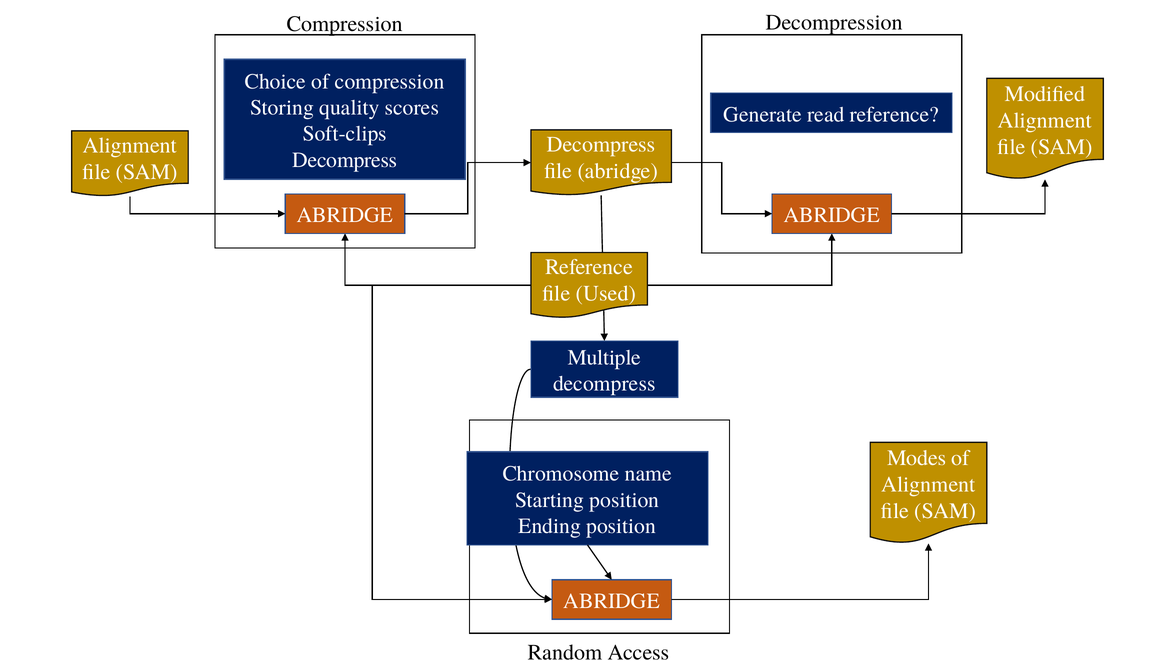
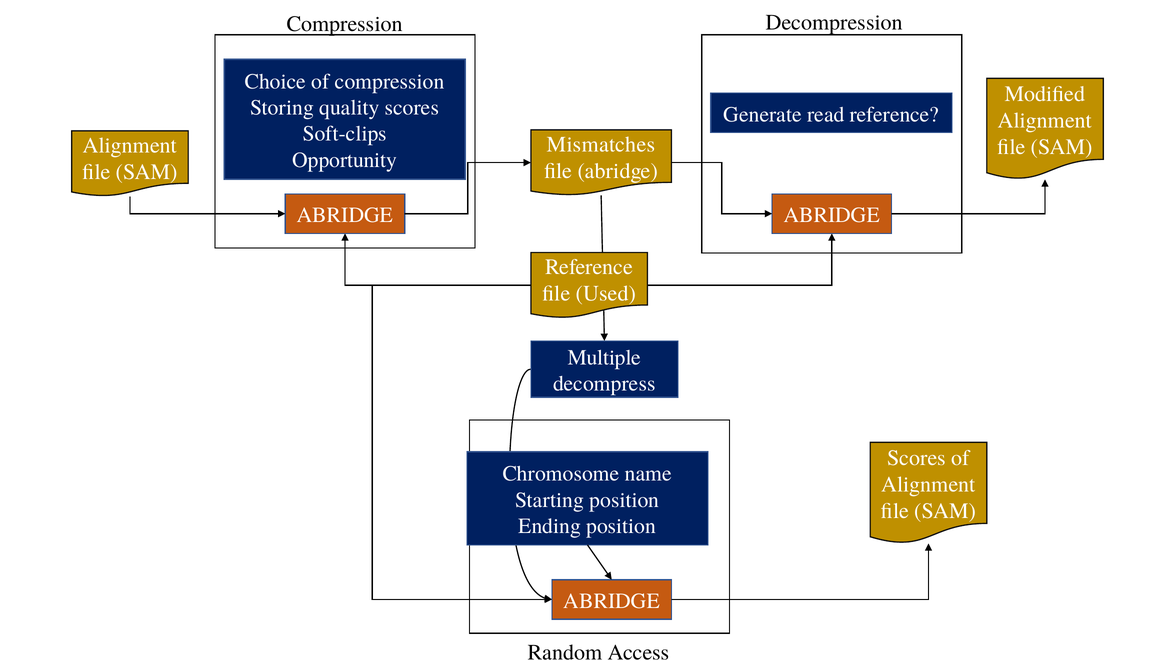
Decompress: Decompress -> Mismatches (601, 144)
Decompress: Decompress -> Opportunity (345, 160)
Modes: Modes -> Scores (917, 458)
